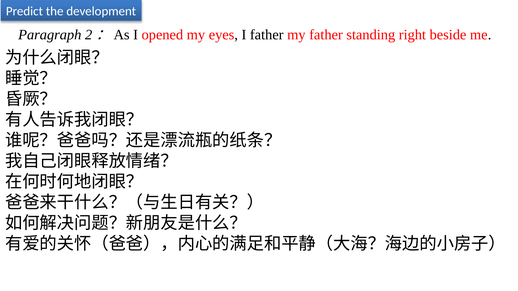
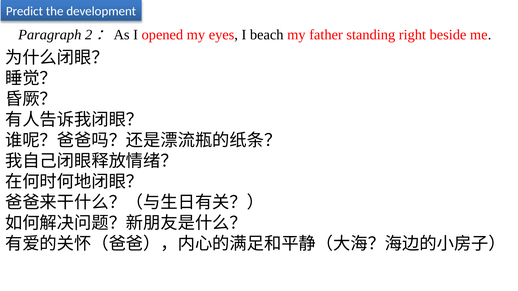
I father: father -> beach (267, 35)
